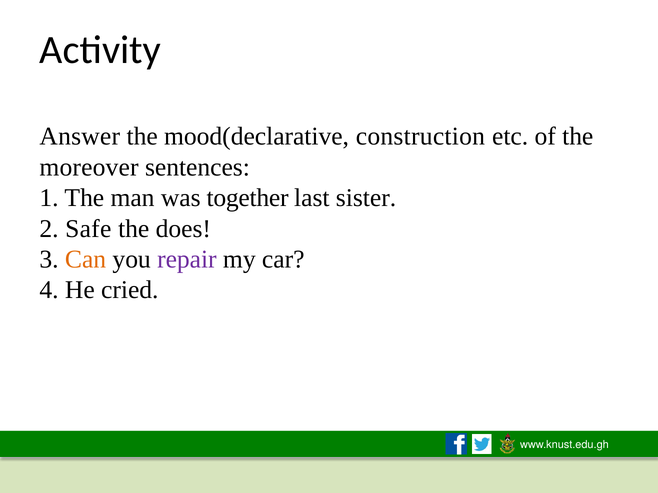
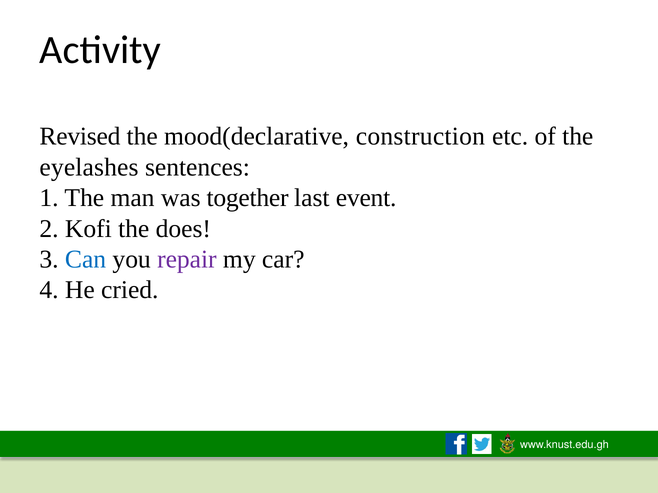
Answer: Answer -> Revised (80, 137)
moreover: moreover -> eyelashes (89, 167)
sister: sister -> event (366, 198)
Safe: Safe -> Kofi (88, 229)
Can colour: orange -> blue (86, 260)
